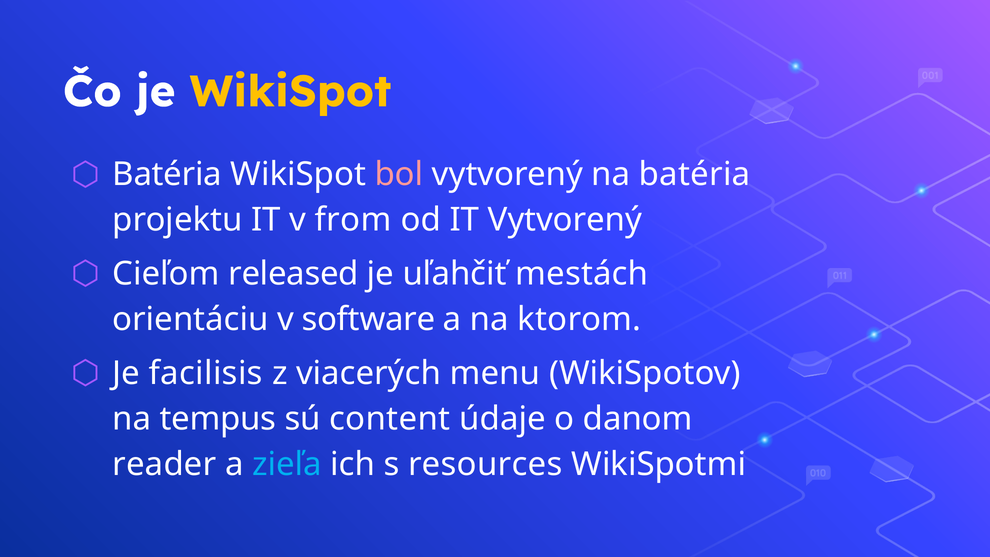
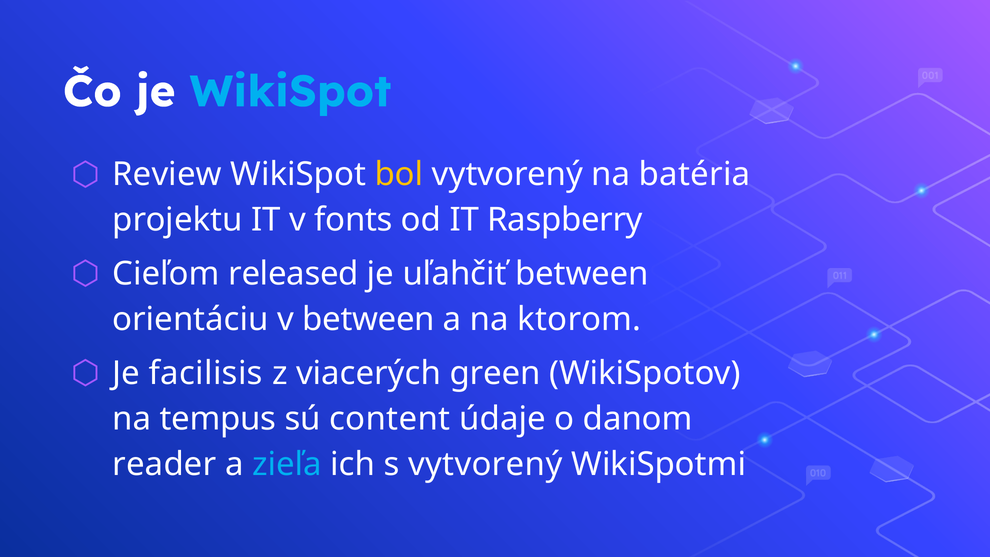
WikiSpot colour: yellow -> light blue (291, 92)
Batéria: Batéria -> Review (167, 174)
bol colour: pink -> yellow (399, 174)
from: from -> fonts (354, 220)
IT Vytvorený: Vytvorený -> Raspberry (565, 220)
uľahčiť mestách: mestách -> between (582, 274)
v software: software -> between (369, 319)
menu: menu -> green (495, 373)
s resources: resources -> vytvorený (485, 464)
